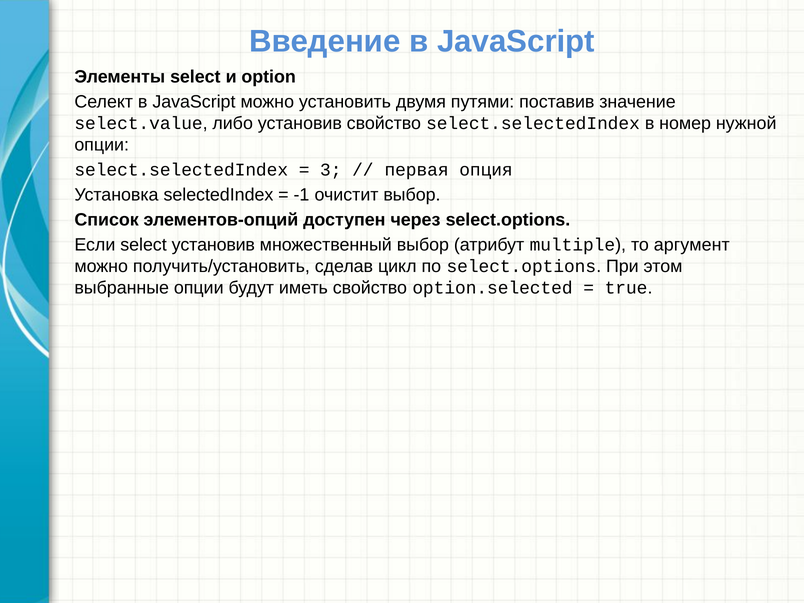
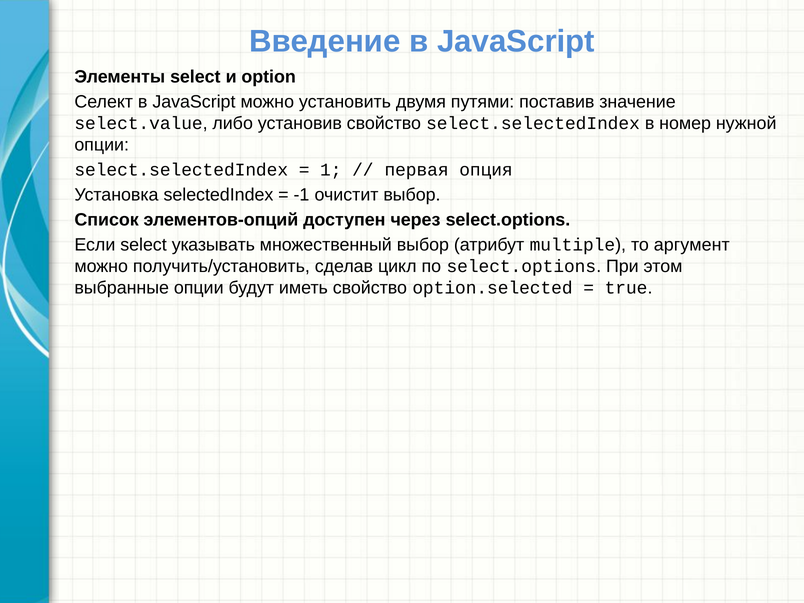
3: 3 -> 1 (331, 170)
select установив: установив -> указывать (213, 245)
